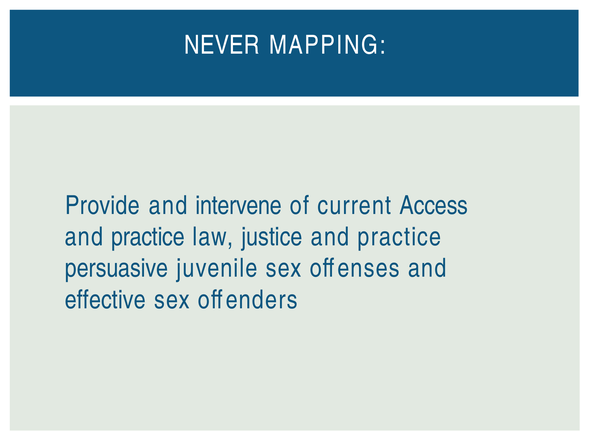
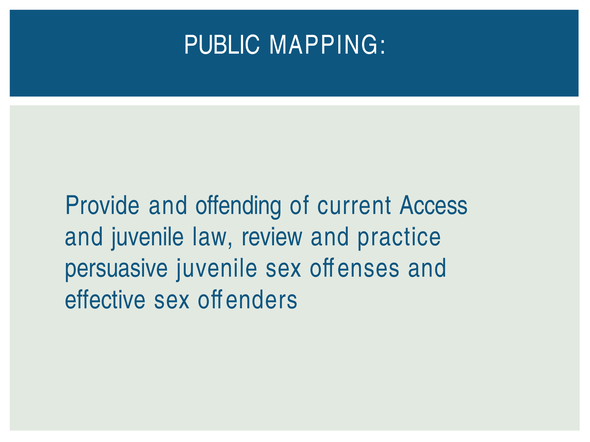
NEVER: NEVER -> PUBLIC (222, 45)
intervene: intervene -> offending (239, 206)
practice: practice -> juvenile (148, 237)
justice: justice -> review (272, 237)
